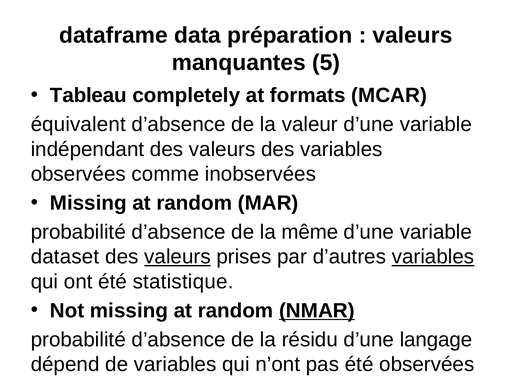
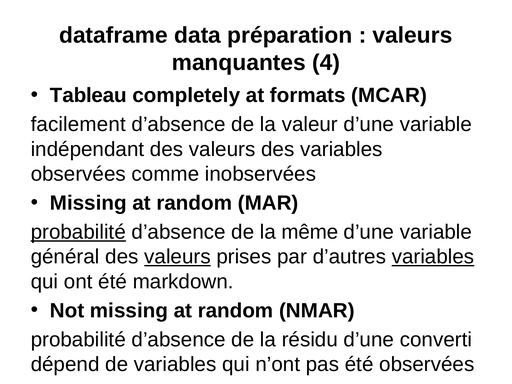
5: 5 -> 4 (326, 63)
équivalent: équivalent -> facilement (78, 125)
probabilité underline: none -> present (78, 232)
dataset: dataset -> général (65, 257)
statistique: statistique -> markdown (183, 282)
NMAR underline: present -> none (317, 311)
langage: langage -> converti (436, 340)
